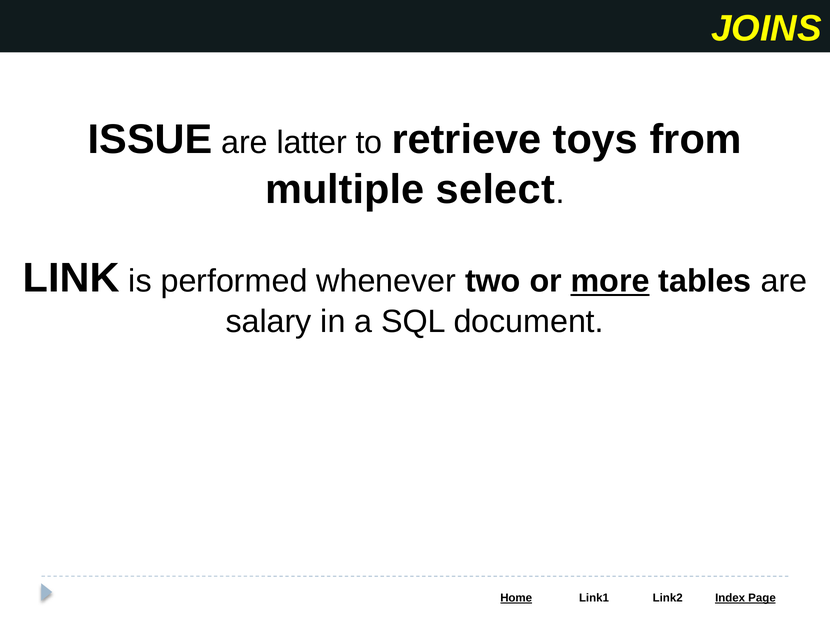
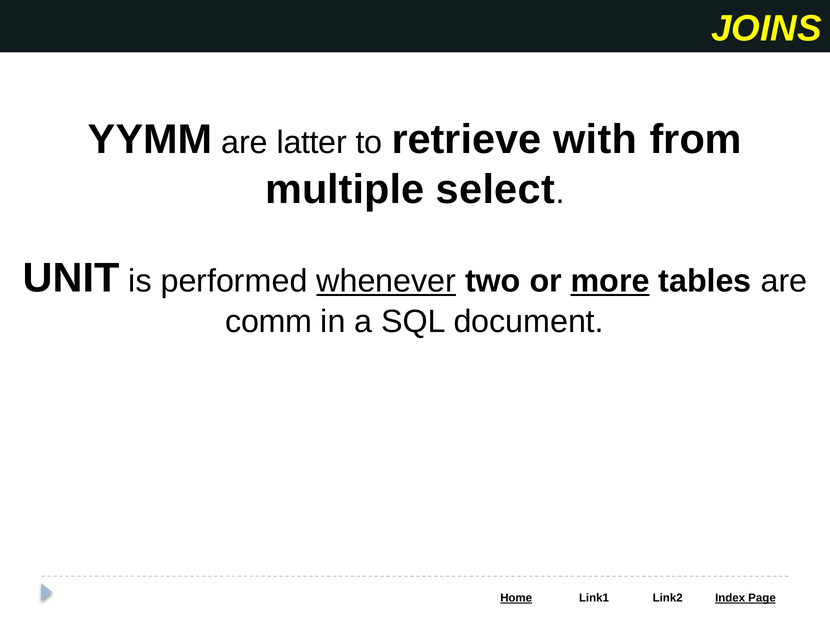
ISSUE: ISSUE -> YYMM (150, 140)
toys: toys -> with (595, 140)
LINK: LINK -> UNIT (71, 278)
whenever underline: none -> present (386, 281)
salary: salary -> comm (269, 322)
